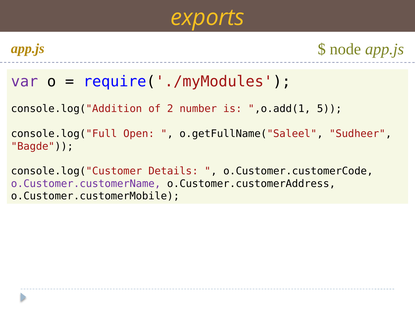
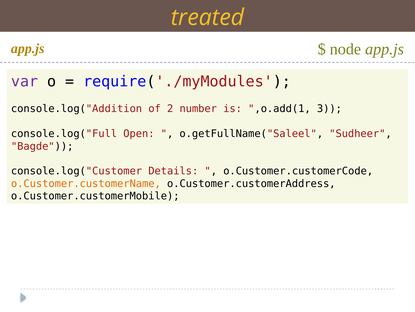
exports: exports -> treated (207, 17)
5: 5 -> 3 (329, 109)
o.Customer.customerName colour: purple -> orange (86, 183)
